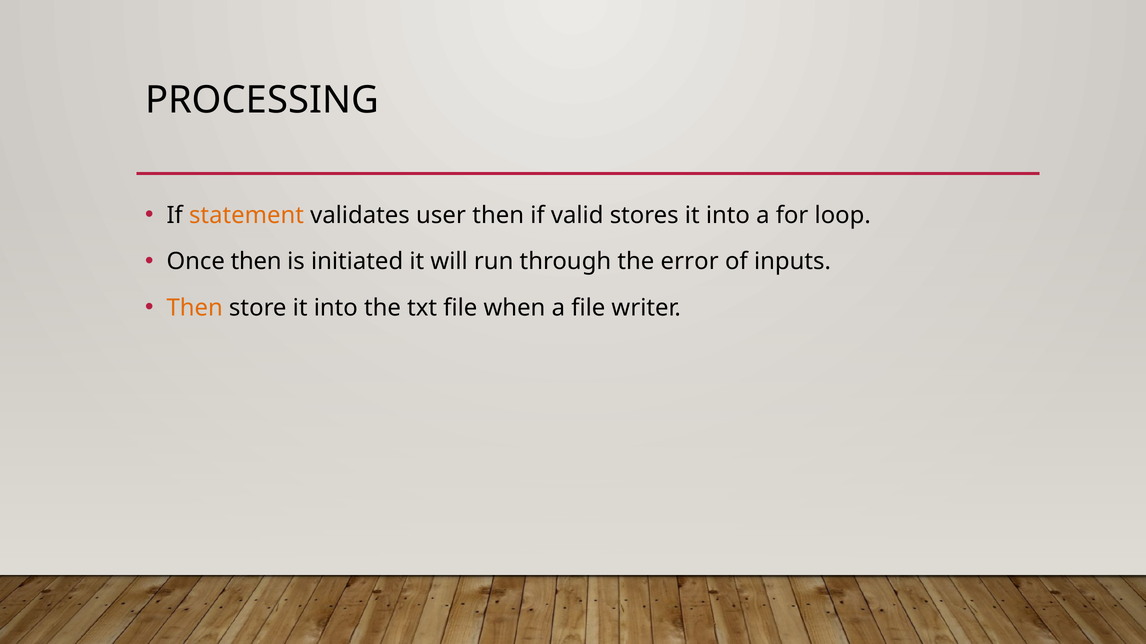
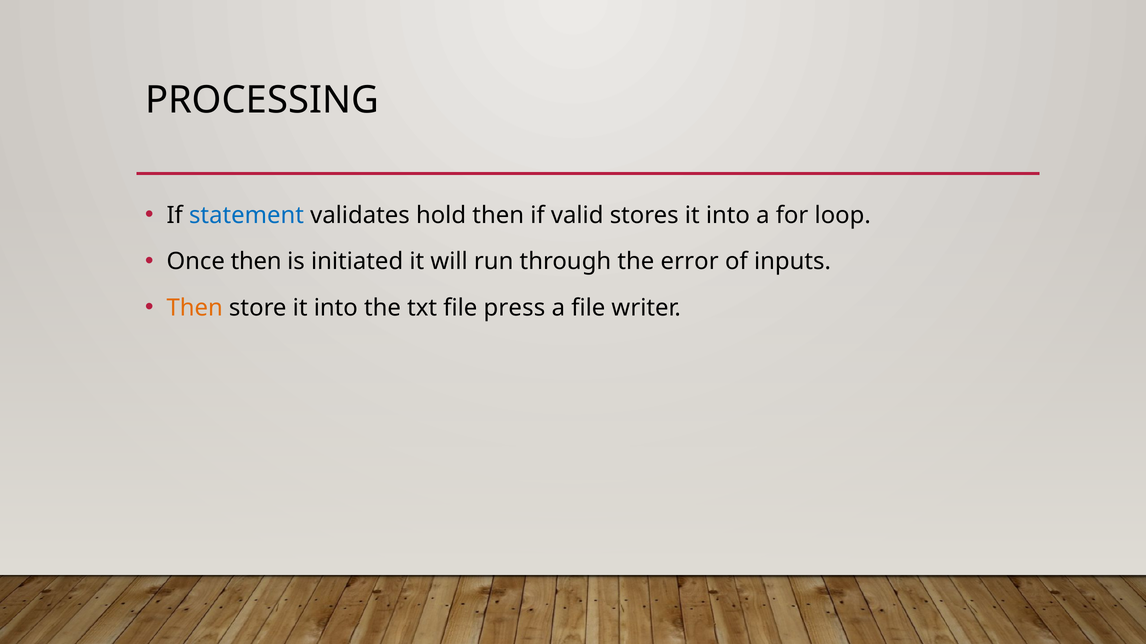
statement colour: orange -> blue (246, 215)
user: user -> hold (441, 215)
when: when -> press (514, 308)
